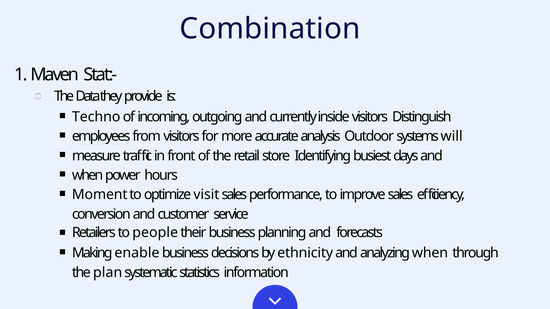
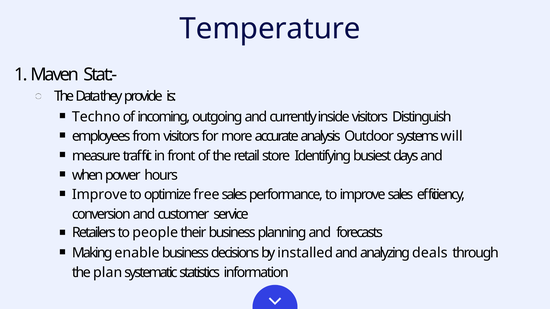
Combination: Combination -> Temperature (270, 29)
Moment: Moment -> Improve (100, 195)
visit: visit -> free (206, 195)
ethnicity: ethnicity -> installed (305, 253)
analyzing when: when -> deals (430, 253)
